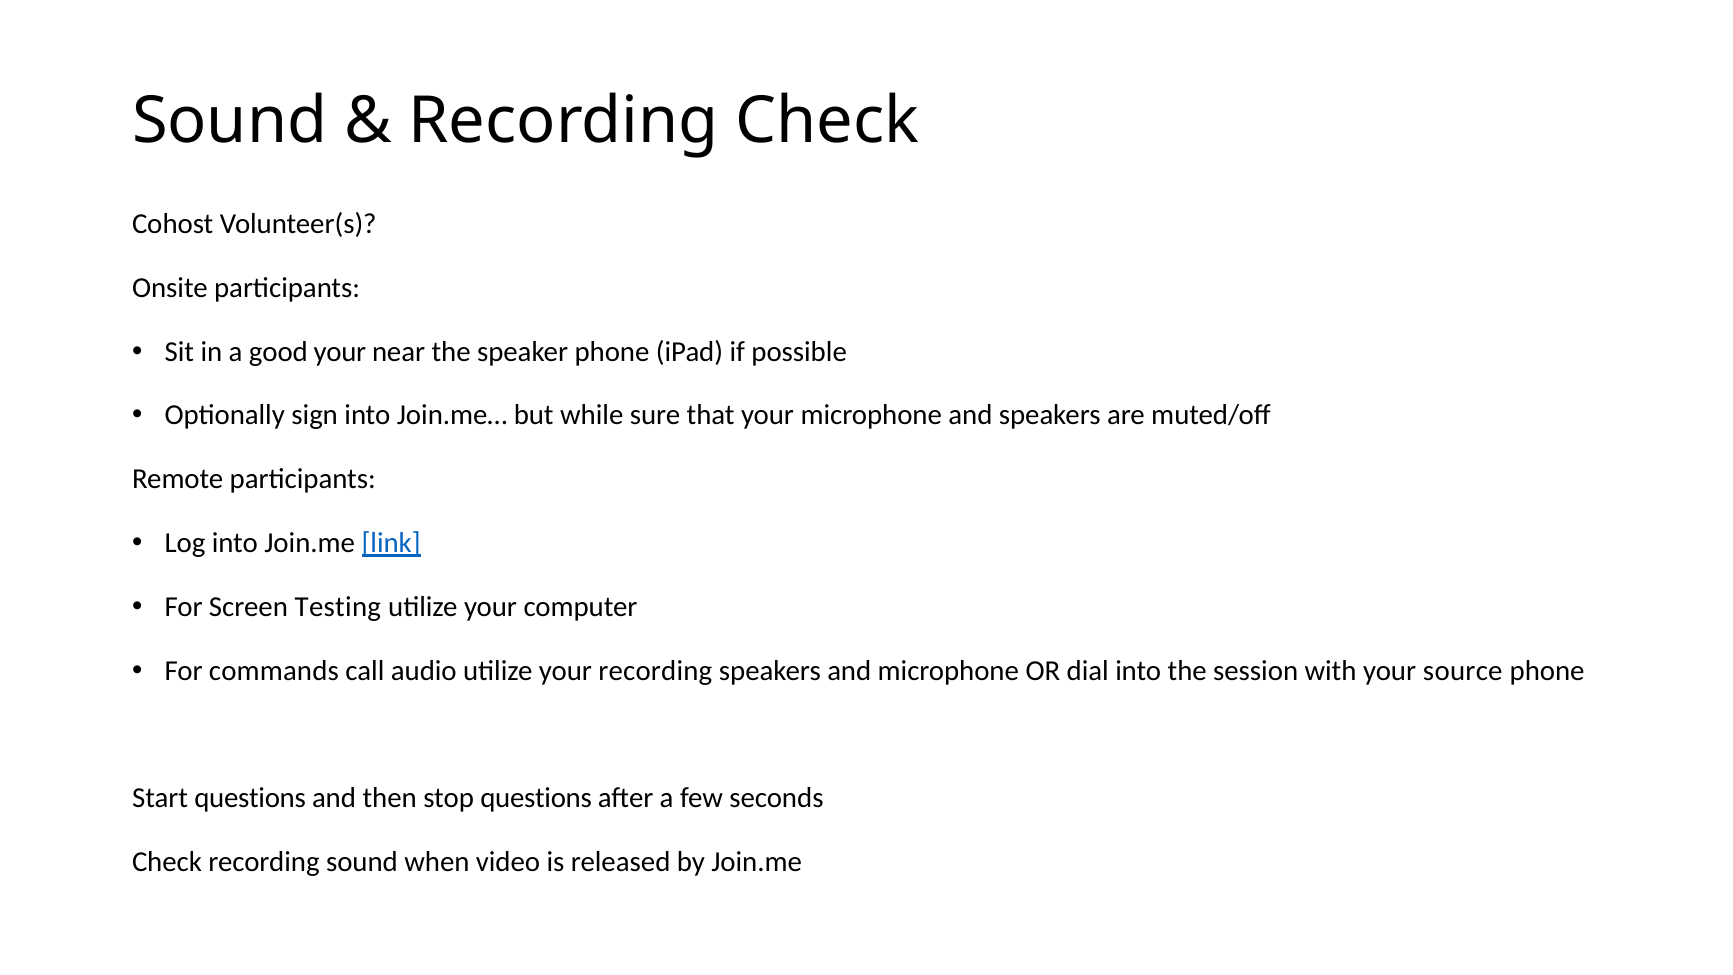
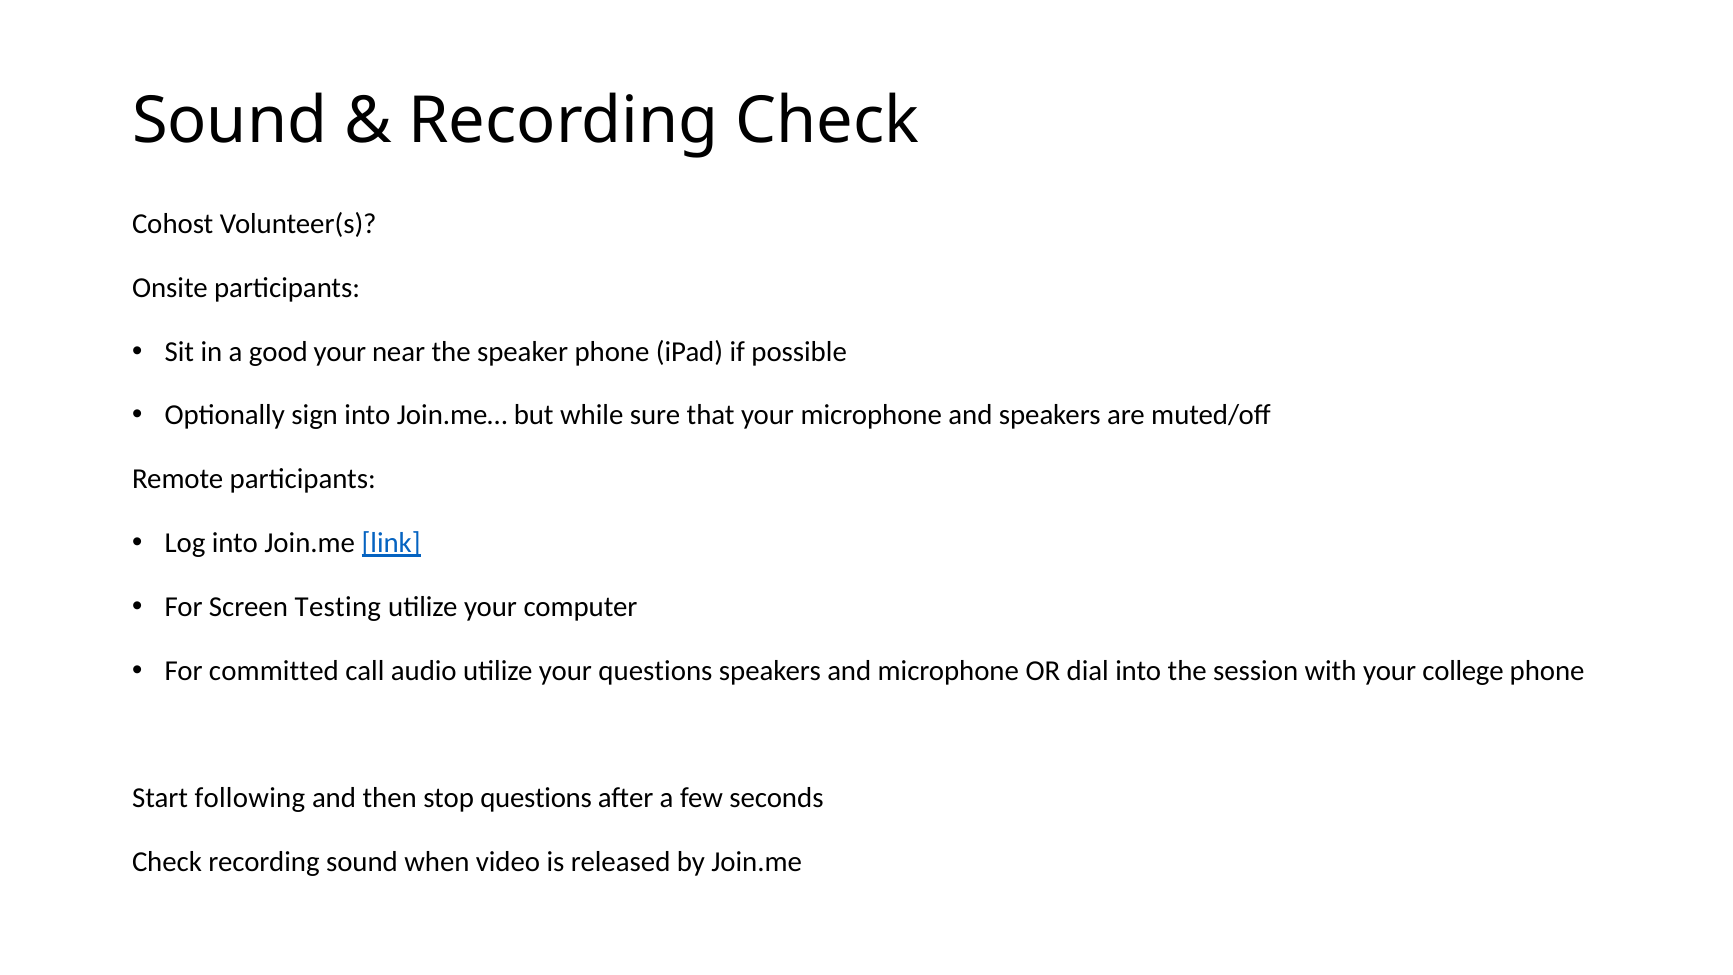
commands: commands -> committed (274, 670)
your recording: recording -> questions (655, 670)
source: source -> college (1463, 670)
Start questions: questions -> following (250, 798)
